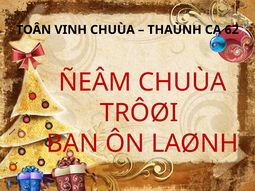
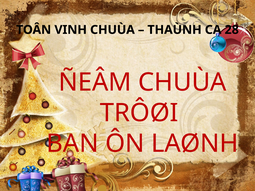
62: 62 -> 28 (232, 30)
